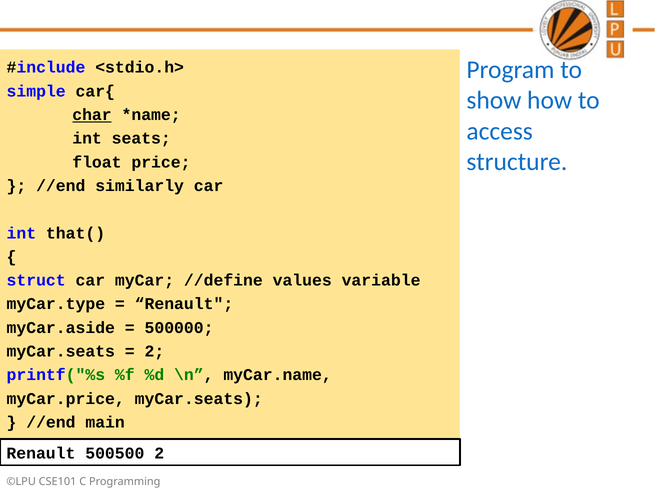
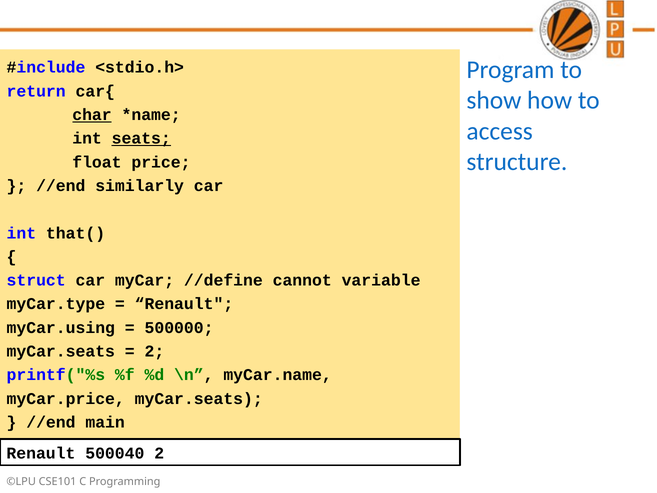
simple: simple -> return (36, 91)
seats underline: none -> present (141, 138)
values: values -> cannot (302, 280)
myCar.aside: myCar.aside -> myCar.using (61, 328)
500500: 500500 -> 500040 (115, 453)
